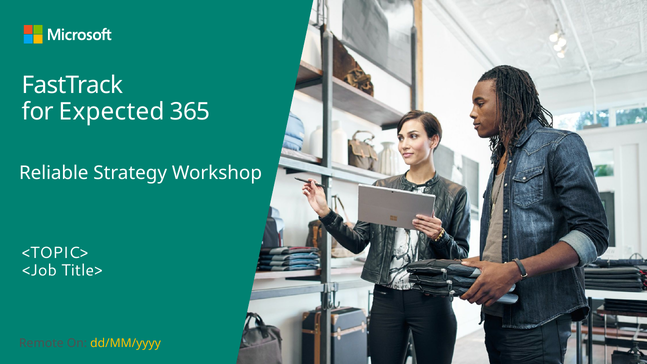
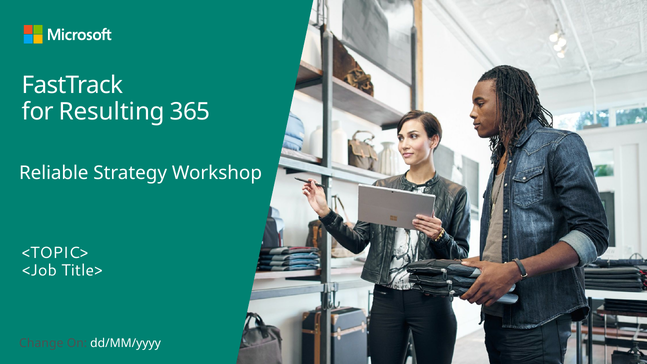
Expected: Expected -> Resulting (112, 112)
Remote: Remote -> Change (41, 343)
dd/MM/yyyy colour: yellow -> white (126, 343)
